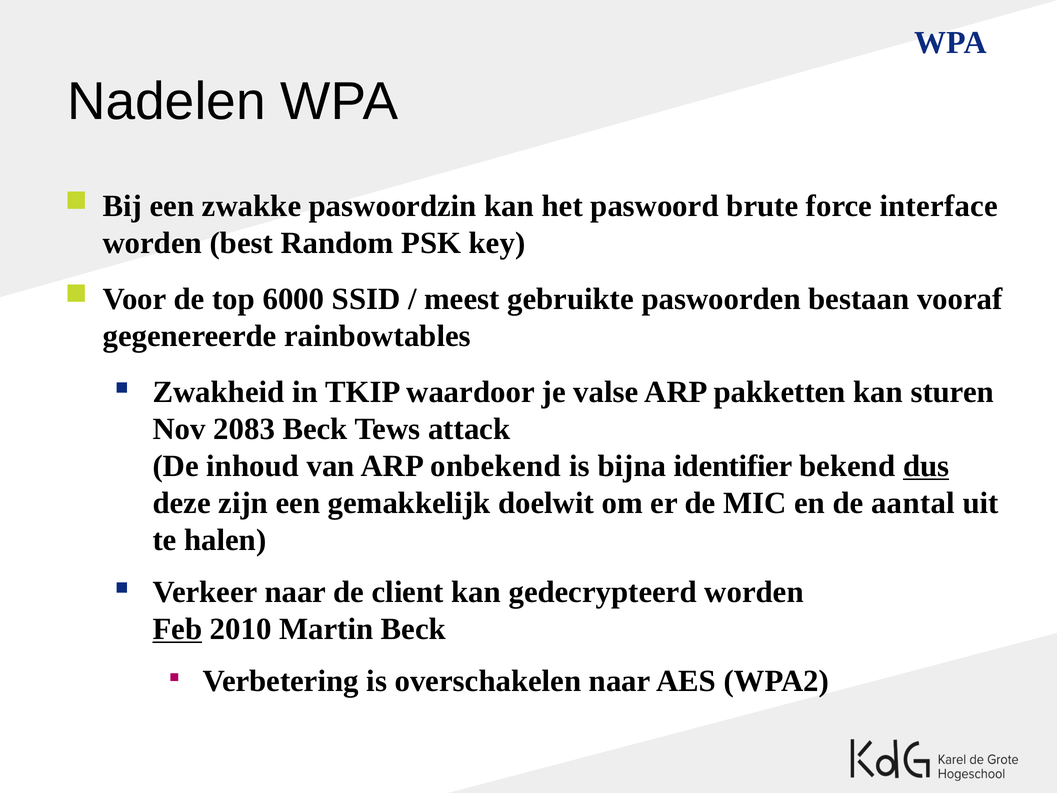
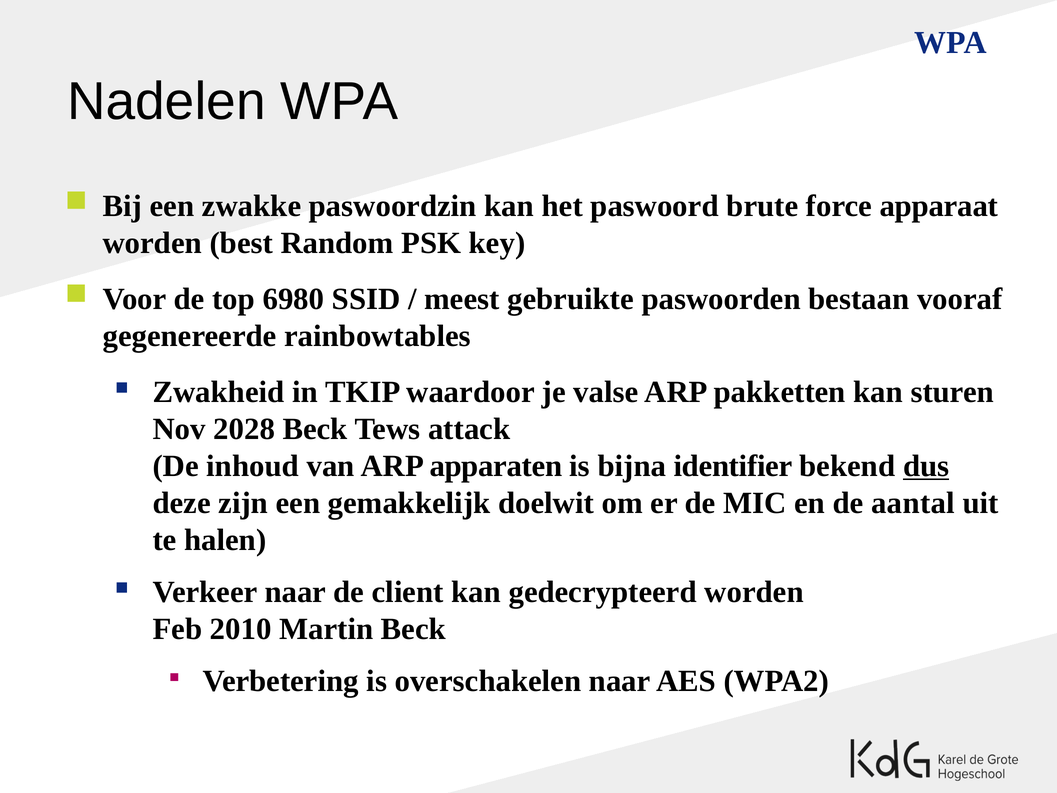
interface: interface -> apparaat (939, 206)
6000: 6000 -> 6980 (293, 299)
2083: 2083 -> 2028 (244, 429)
onbekend: onbekend -> apparaten (496, 466)
Feb underline: present -> none (177, 629)
